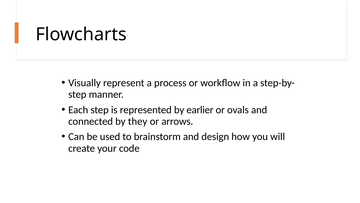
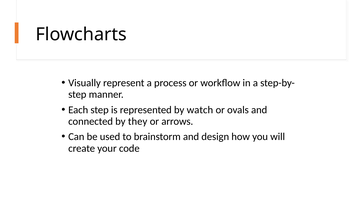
earlier: earlier -> watch (200, 110)
